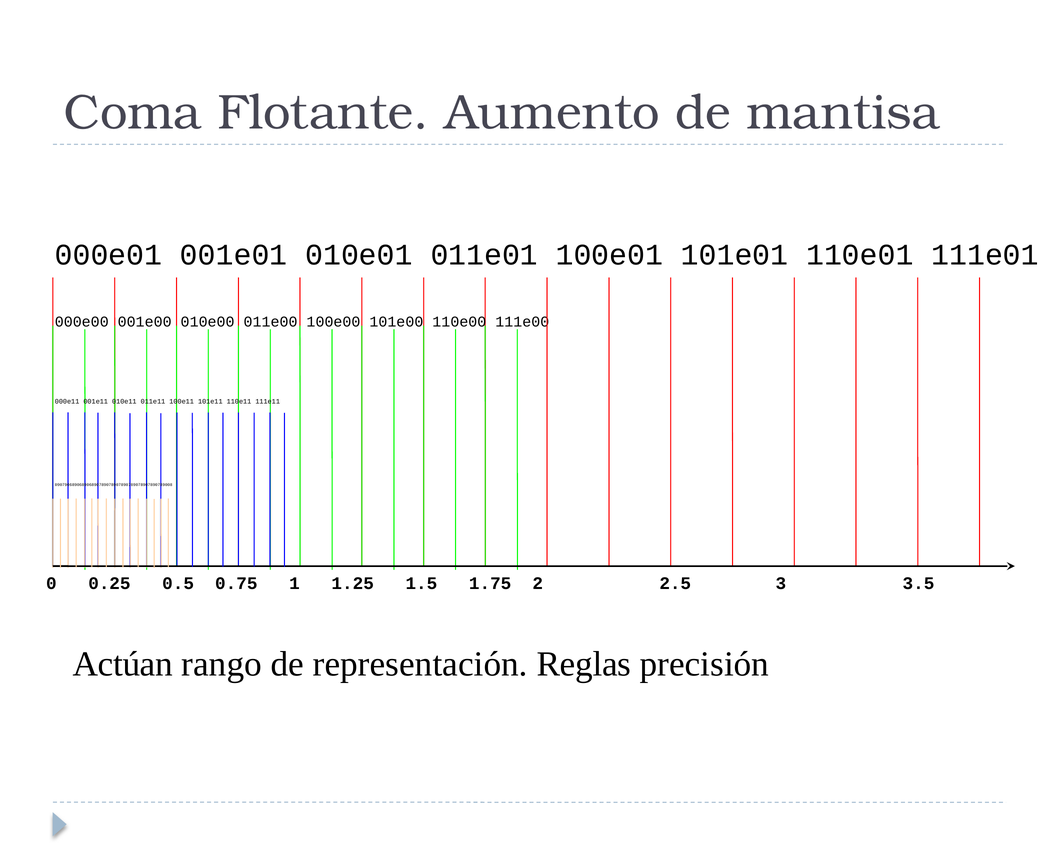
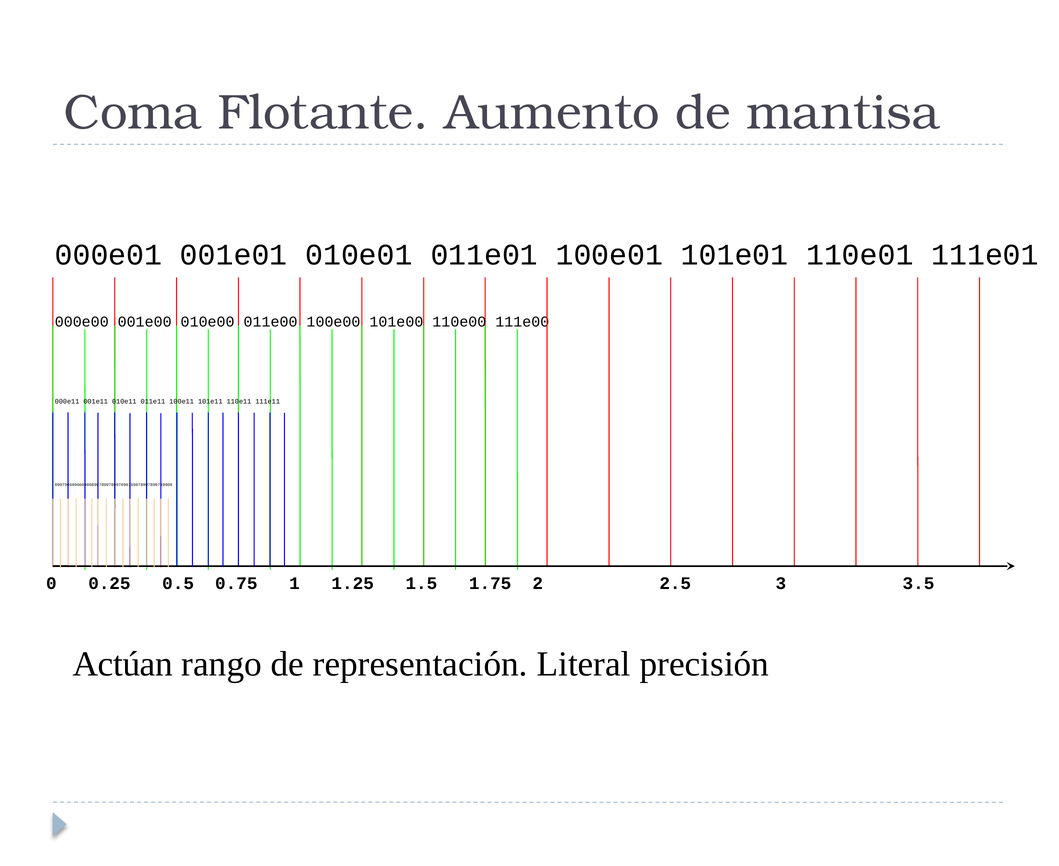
Reglas: Reglas -> Literal (584, 664)
